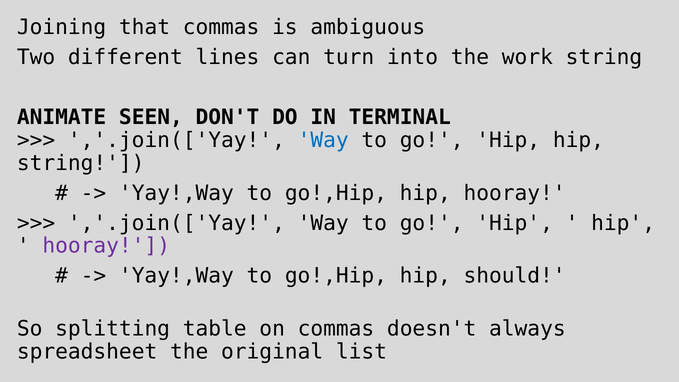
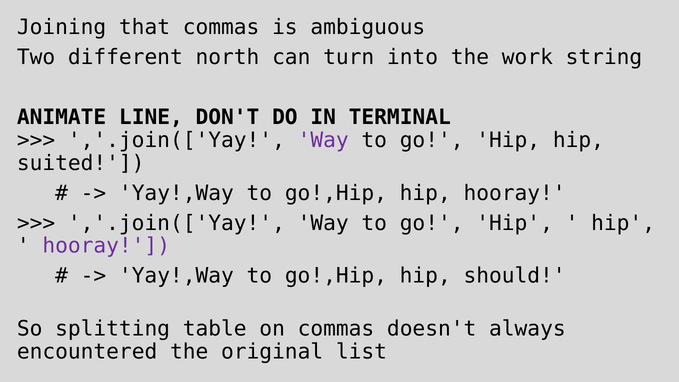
lines: lines -> north (227, 57)
SEEN: SEEN -> LINE (151, 117)
Way colour: blue -> purple (323, 140)
string: string -> suited (81, 163)
spreadsheet: spreadsheet -> encountered (87, 352)
